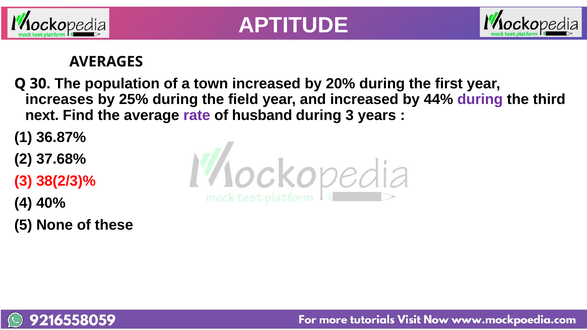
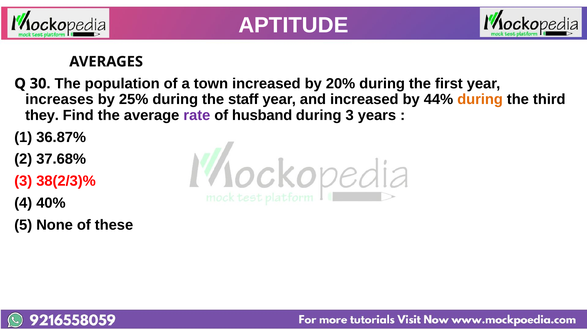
field: field -> staff (243, 99)
during colour: purple -> orange (480, 99)
next: next -> they (42, 115)
